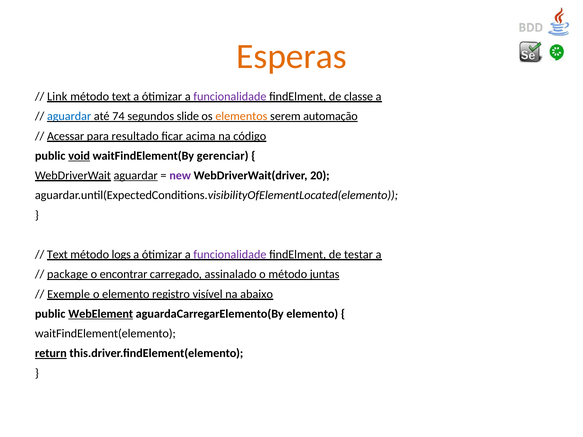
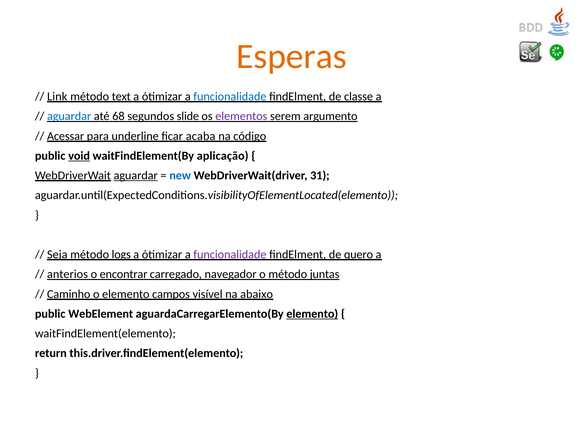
funcionalidade colour: purple -> blue (230, 97)
74: 74 -> 68 (118, 116)
elementos colour: orange -> purple (241, 116)
automação: automação -> argumento (330, 116)
resultado: resultado -> underline (135, 136)
acima: acima -> acaba (201, 136)
gerenciar: gerenciar -> aplicação (223, 156)
new colour: purple -> blue (180, 176)
20: 20 -> 31 (320, 176)
Text: Text -> Seja (57, 255)
testar: testar -> quero (359, 255)
package: package -> anterios (67, 274)
assinalado: assinalado -> navegador (231, 274)
Exemple: Exemple -> Caminho (69, 294)
registro: registro -> campos (171, 294)
WebElement underline: present -> none (101, 314)
elemento underline: none -> present (312, 314)
return underline: present -> none (51, 353)
